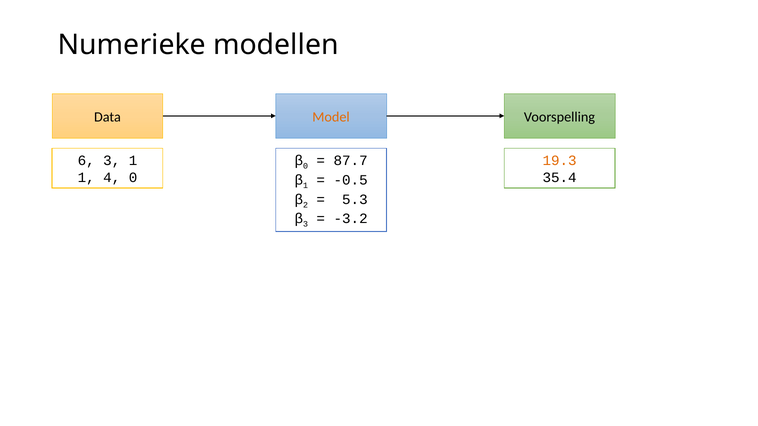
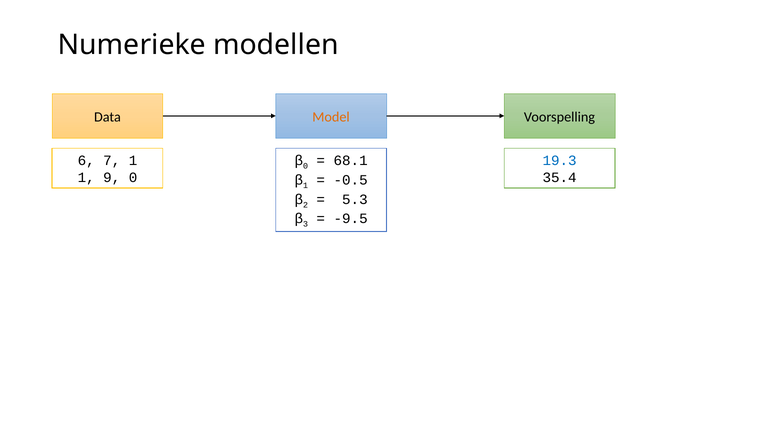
6 3: 3 -> 7 (112, 161)
87.7: 87.7 -> 68.1 (351, 161)
19.3 colour: orange -> blue (560, 161)
4: 4 -> 9 (112, 178)
-3.2: -3.2 -> -9.5 (351, 219)
